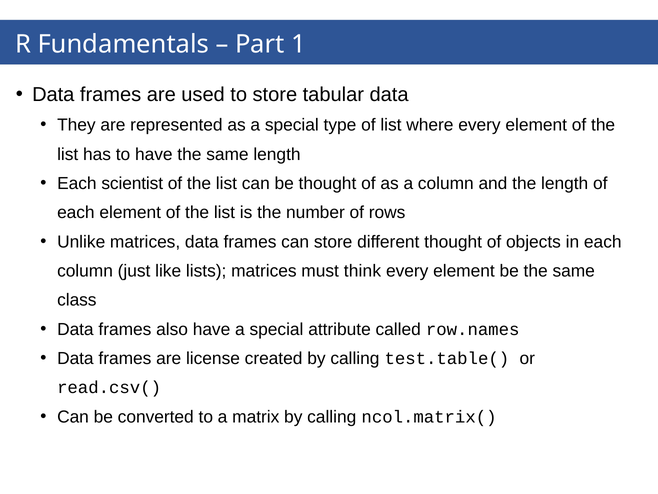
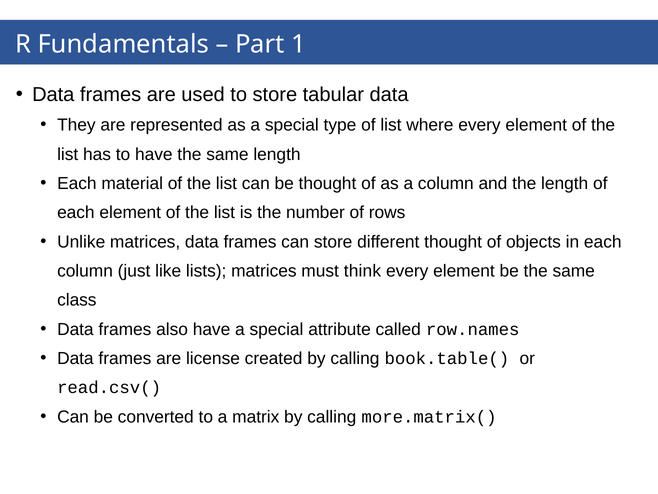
scientist: scientist -> material (132, 183)
test.table(: test.table( -> book.table( (447, 358)
ncol.matrix(: ncol.matrix( -> more.matrix( (429, 416)
